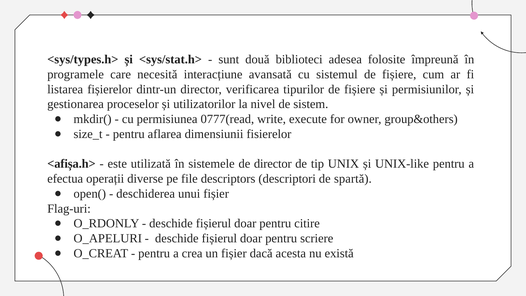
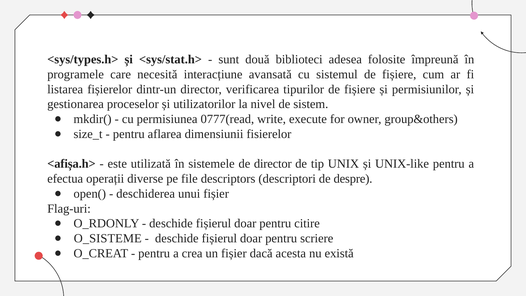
spartă: spartă -> despre (353, 179)
O_APELURI: O_APELURI -> O_SISTEME (108, 238)
